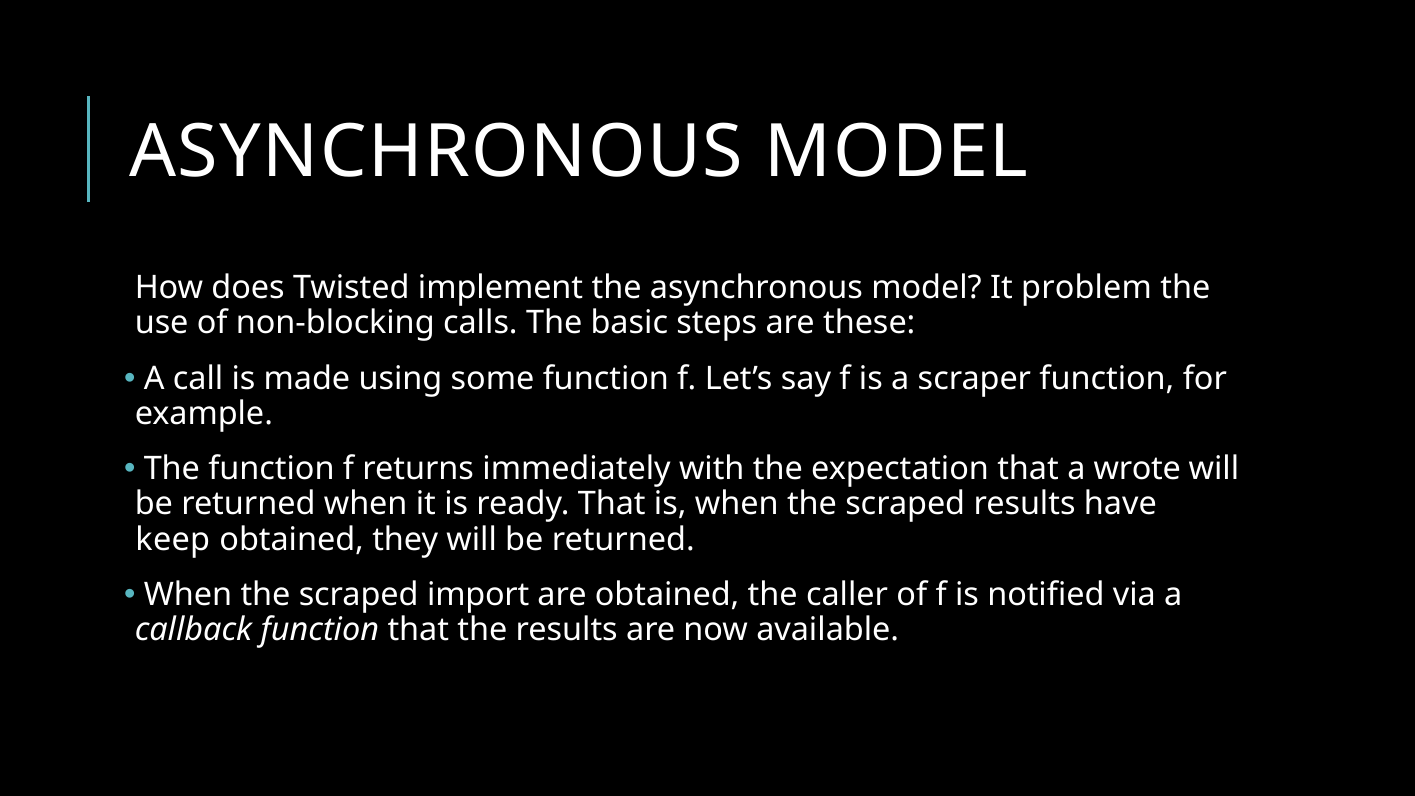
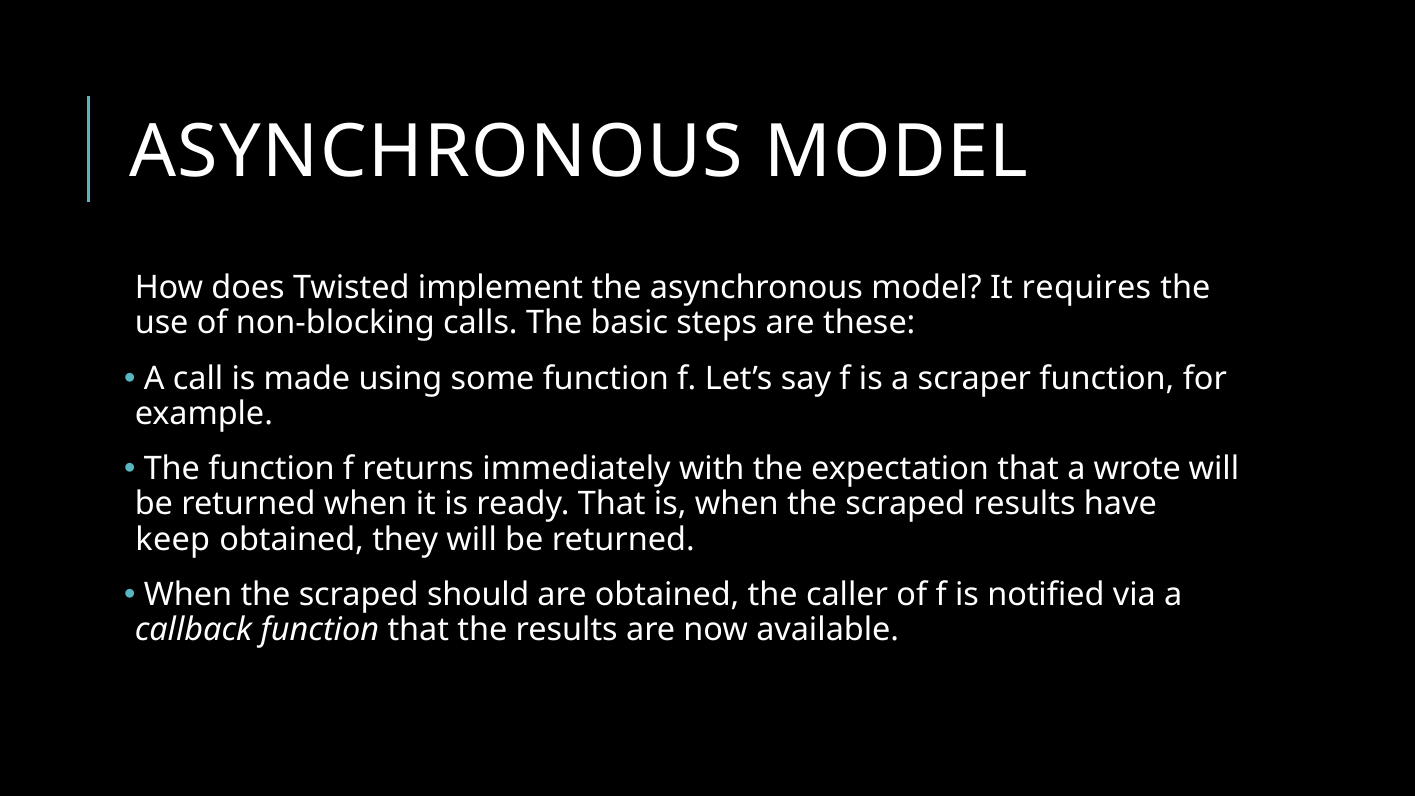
problem: problem -> requires (1086, 288)
import: import -> should (478, 595)
